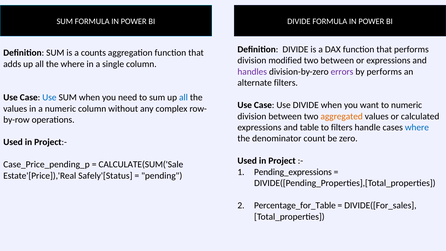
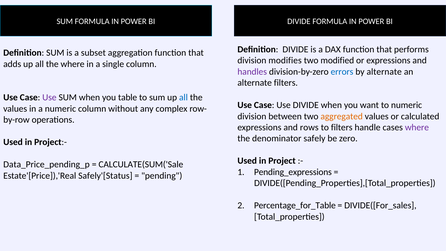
counts: counts -> subset (93, 53)
modified: modified -> modifies (285, 60)
two between: between -> modified (337, 60)
errors colour: purple -> blue (342, 72)
by performs: performs -> alternate (384, 72)
Use colour: blue -> purple (49, 97)
need: need -> table (128, 97)
table: table -> rows (309, 127)
where colour: blue -> purple (417, 127)
count: count -> safely (314, 139)
Case_Price_pending_p: Case_Price_pending_p -> Data_Price_pending_p (46, 164)
